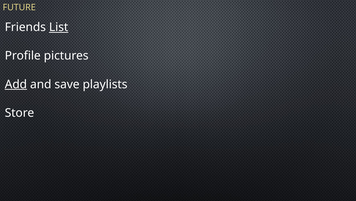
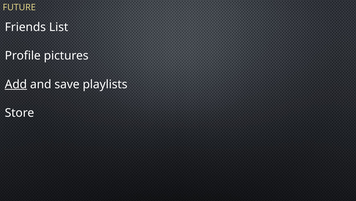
List underline: present -> none (59, 27)
